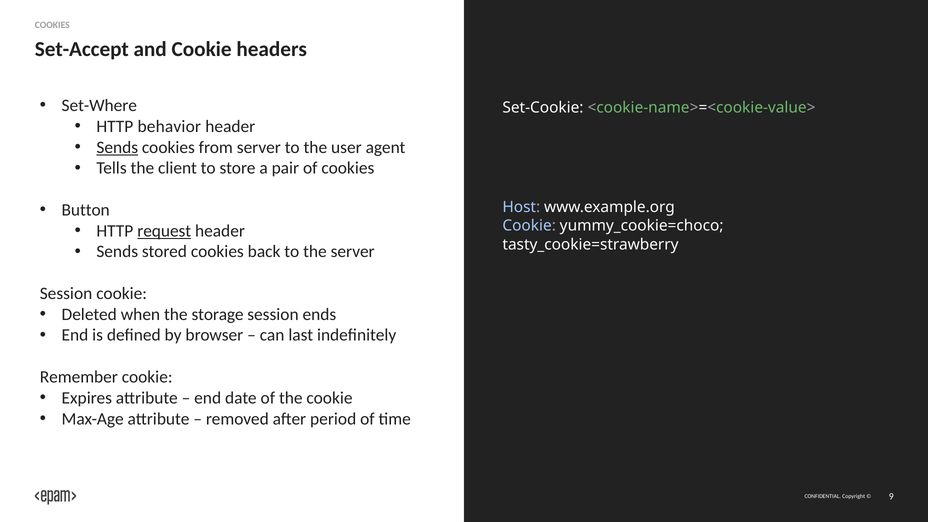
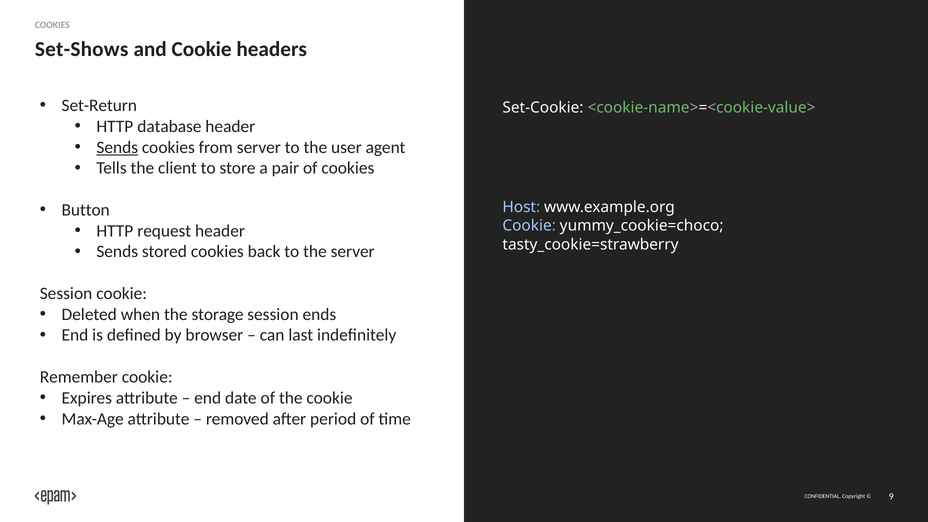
Set-Accept: Set-Accept -> Set-Shows (82, 49)
Set-Where: Set-Where -> Set-Return (99, 106)
behavior: behavior -> database (169, 126)
request underline: present -> none (164, 231)
